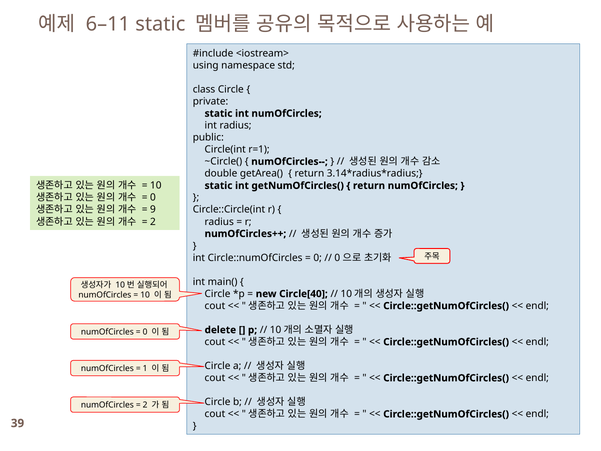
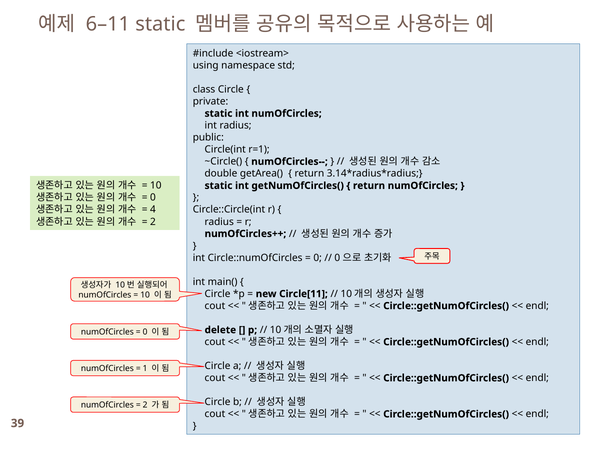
9: 9 -> 4 (153, 210)
Circle[40: Circle[40 -> Circle[11 (303, 294)
